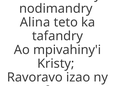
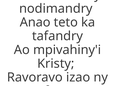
Alina: Alina -> Anao (35, 22)
